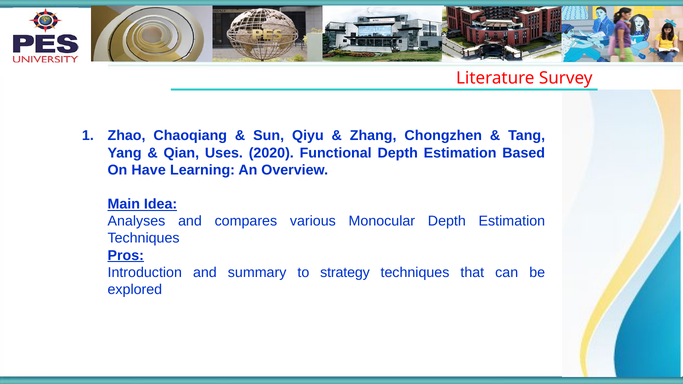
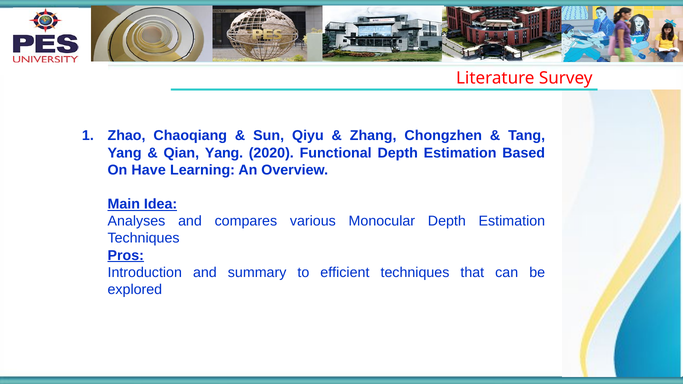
Qian Uses: Uses -> Yang (224, 153)
strategy: strategy -> efficient (345, 273)
